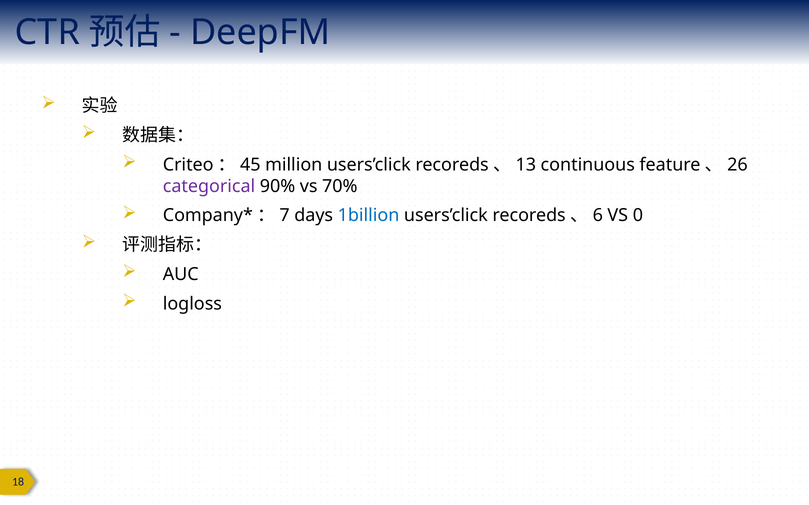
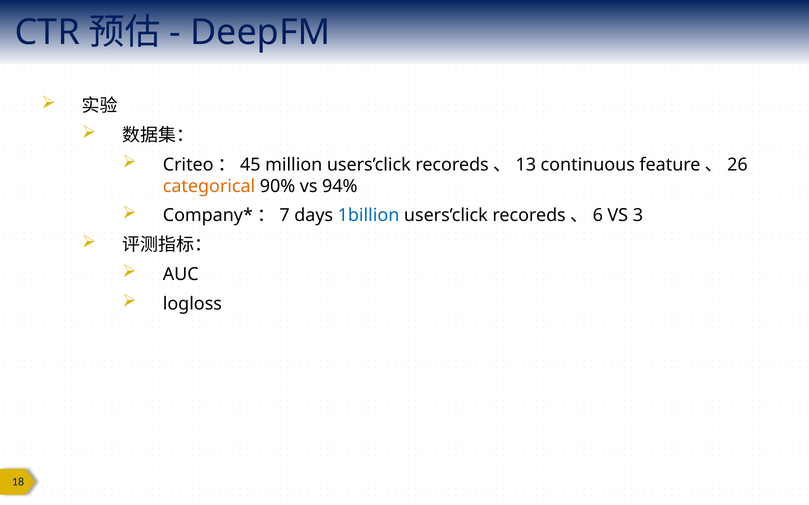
categorical colour: purple -> orange (209, 186)
70%: 70% -> 94% (340, 186)
0: 0 -> 3 (638, 216)
